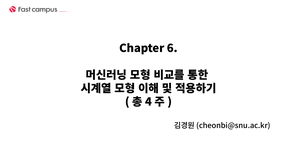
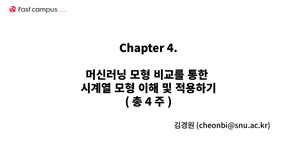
6: 6 -> 4 (172, 48)
